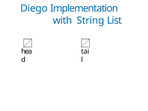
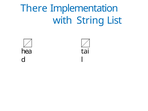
Diego: Diego -> There (34, 8)
